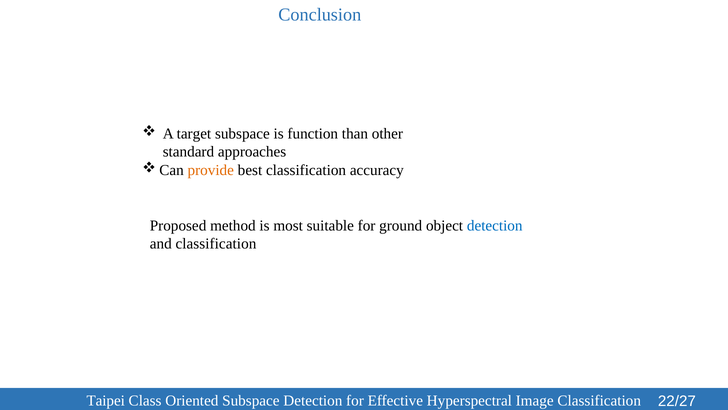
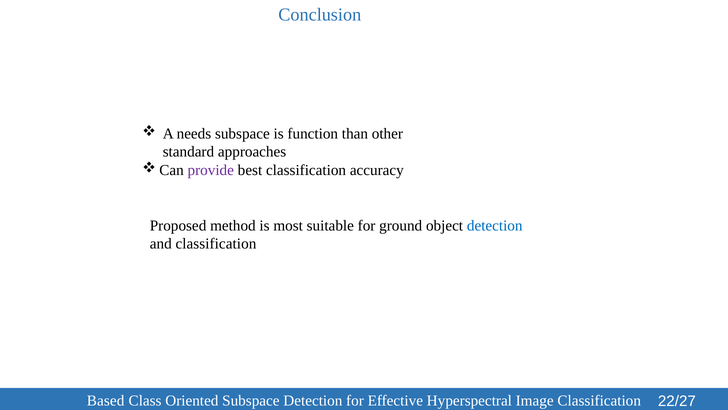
target: target -> needs (194, 134)
provide colour: orange -> purple (211, 170)
Taipei: Taipei -> Based (106, 400)
